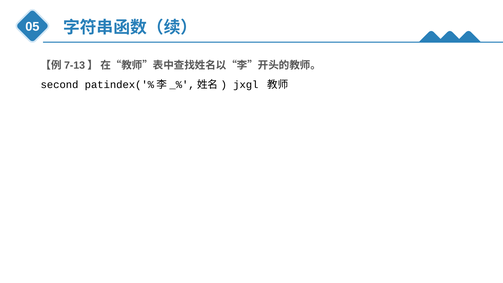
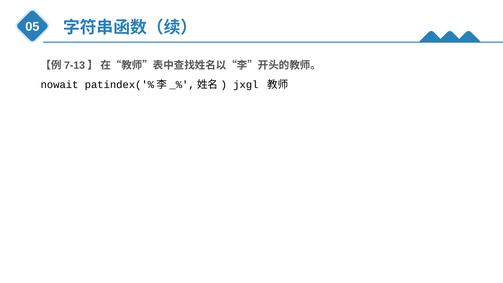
second: second -> nowait (60, 85)
